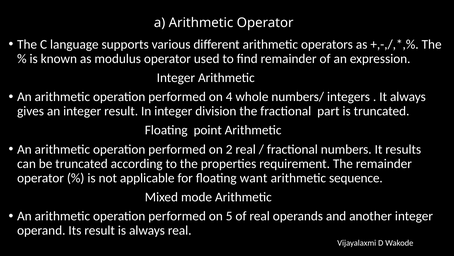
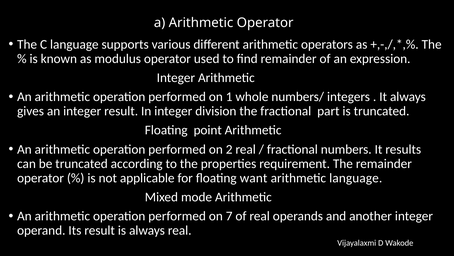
4: 4 -> 1 (229, 97)
arithmetic sequence: sequence -> language (356, 178)
5: 5 -> 7 (229, 216)
